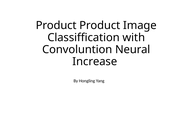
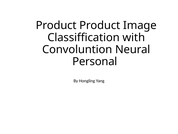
Increase: Increase -> Personal (95, 61)
